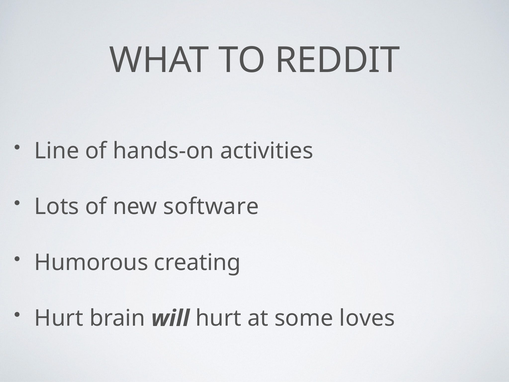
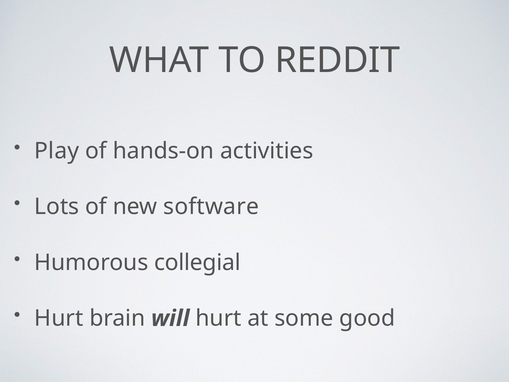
Line: Line -> Play (57, 151)
creating: creating -> collegial (197, 262)
loves: loves -> good (367, 318)
